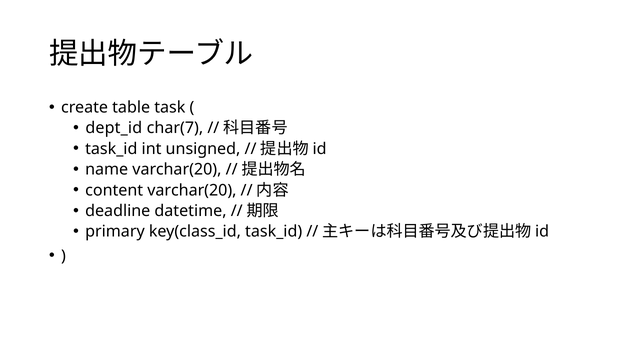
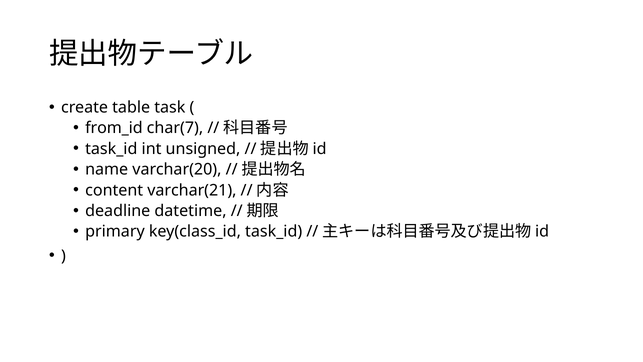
dept_id: dept_id -> from_id (114, 128)
content varchar(20: varchar(20 -> varchar(21 (192, 190)
